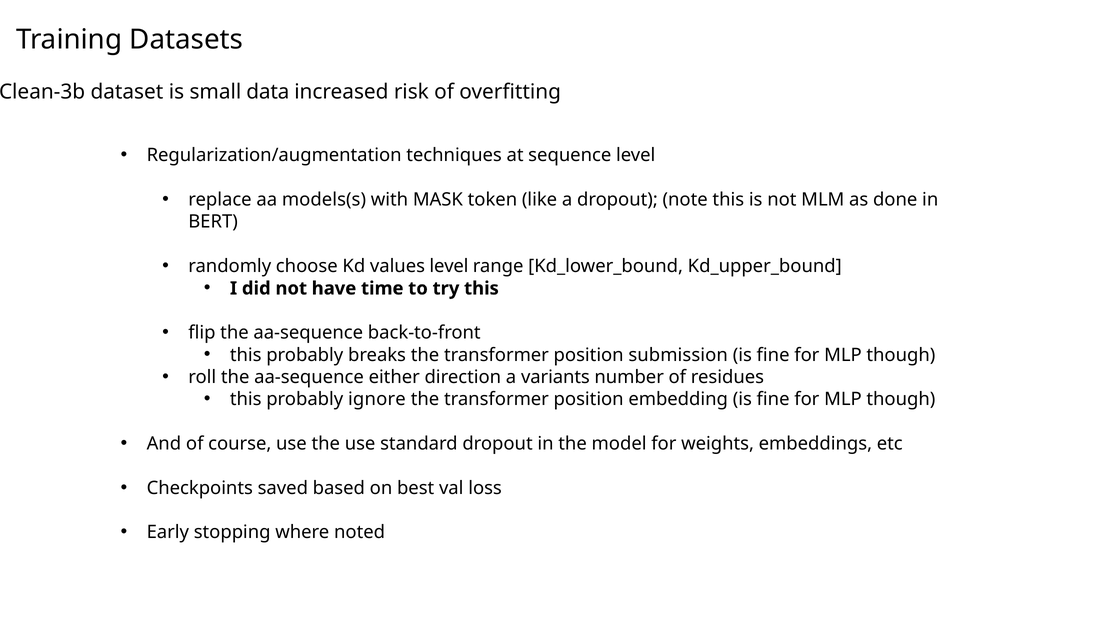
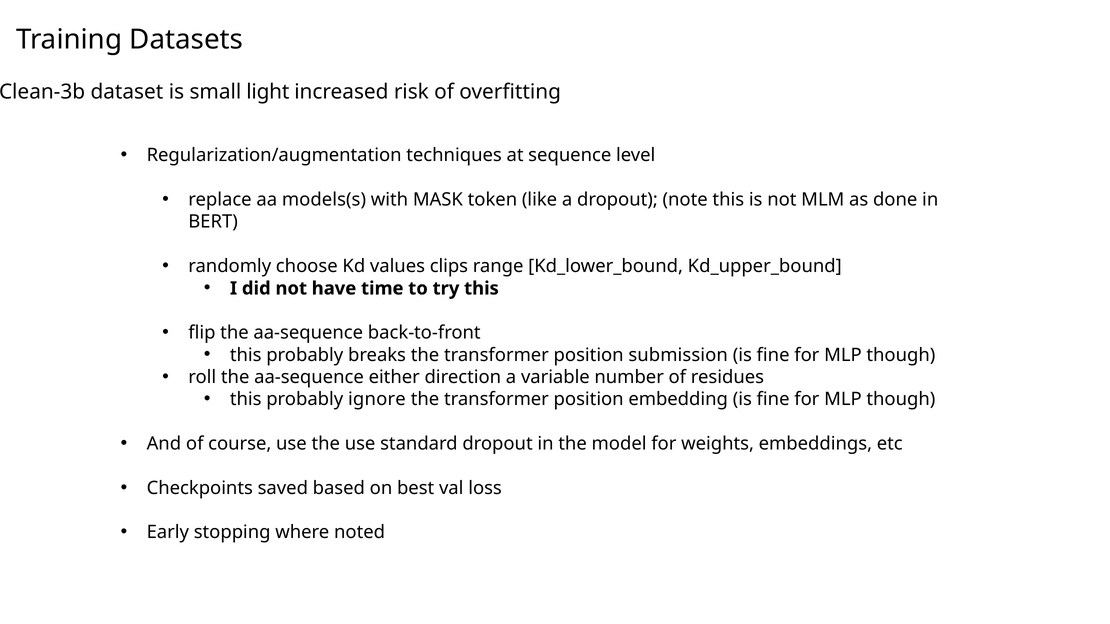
data: data -> light (268, 92)
values level: level -> clips (449, 266)
variants: variants -> variable (555, 377)
